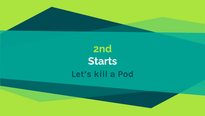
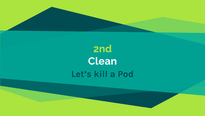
Starts: Starts -> Clean (102, 61)
